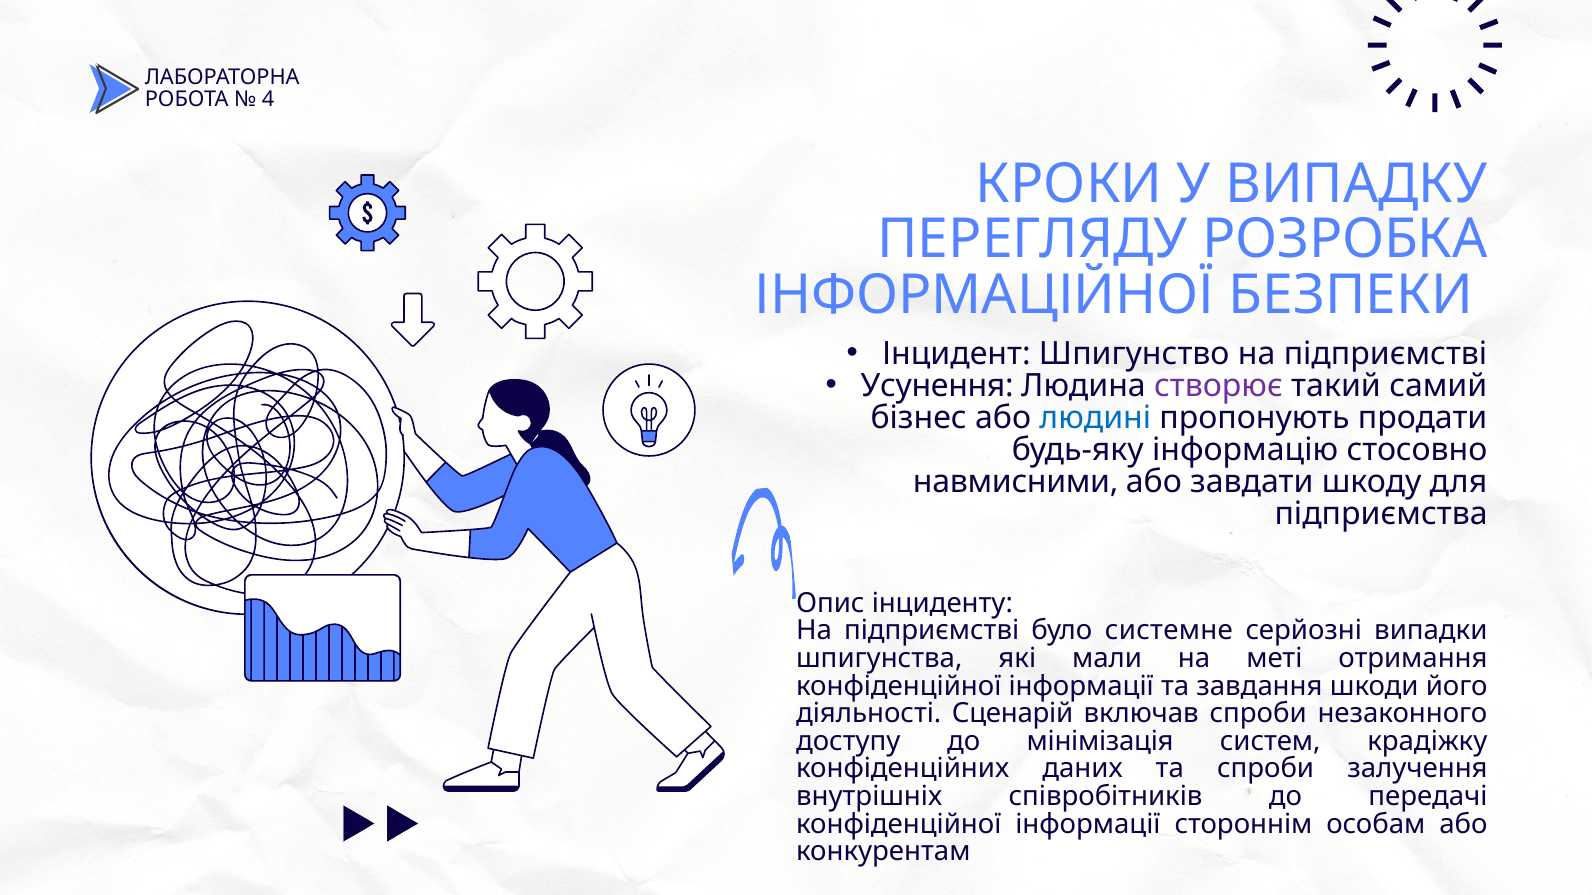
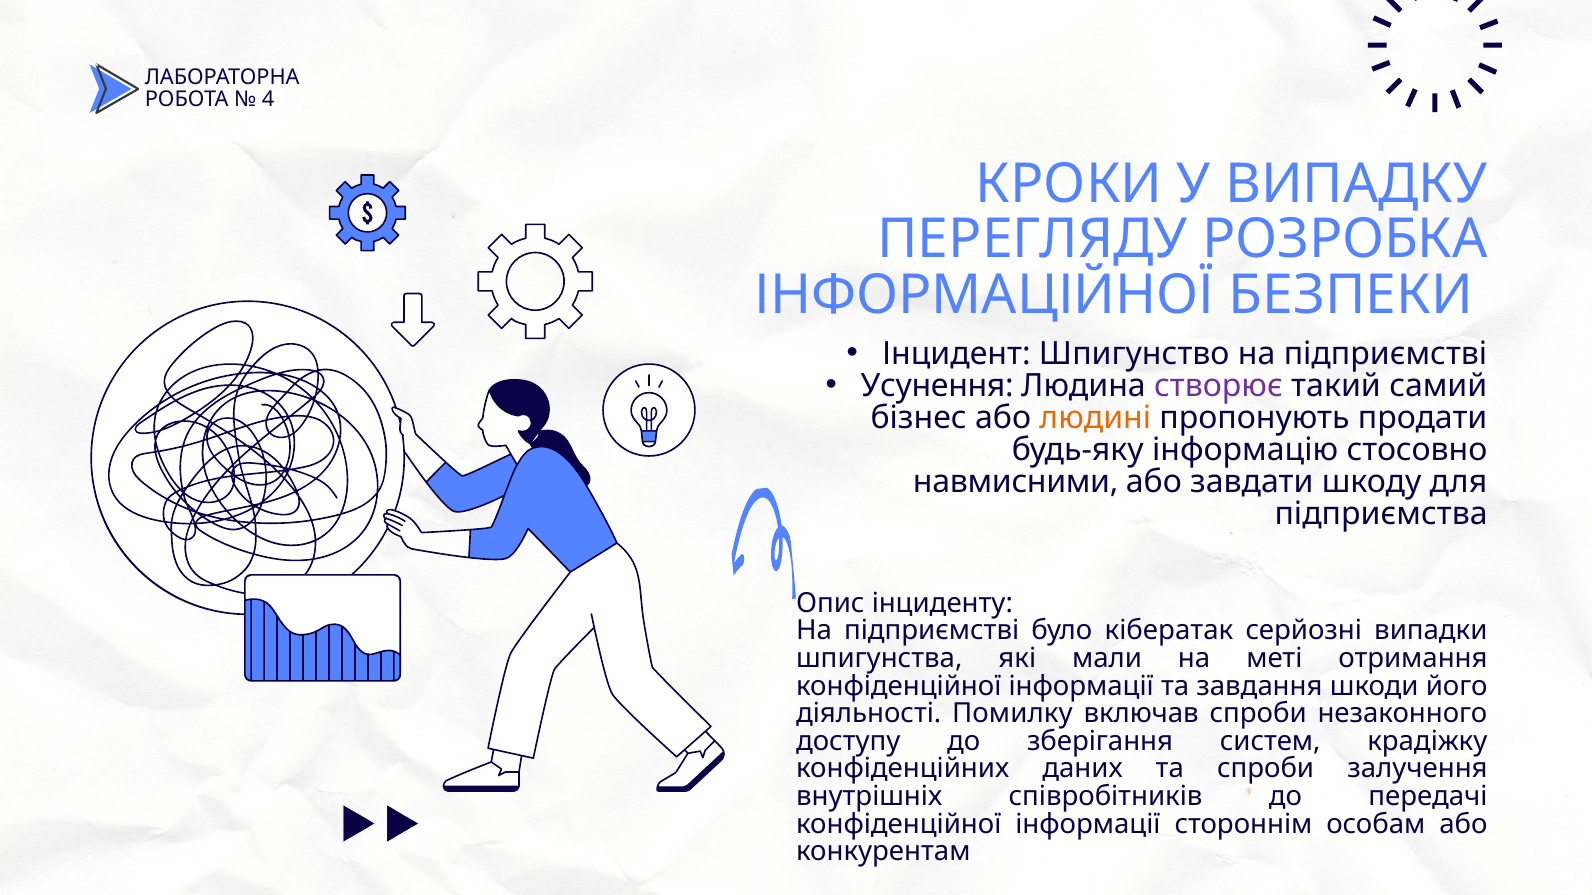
людині colour: blue -> orange (1095, 418)
системне: системне -> кібератак (1169, 631)
Сценарій: Сценарій -> Помилку (1012, 714)
мінімізація: мінімізація -> зберігання (1100, 742)
